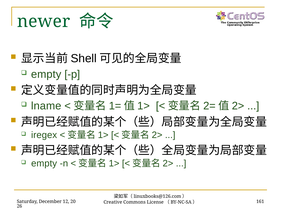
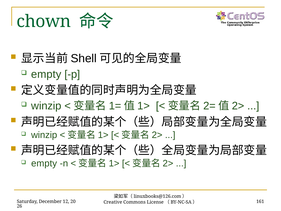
newer: newer -> chown (44, 21)
lname: lname -> winzip (46, 106)
iregex: iregex -> winzip (44, 135)
